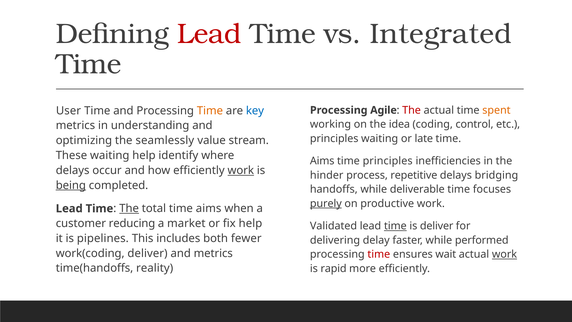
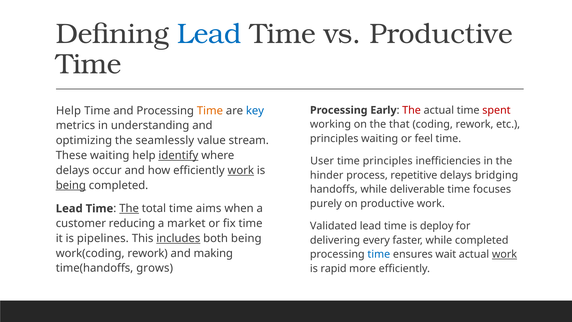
Lead colour: red -> blue (209, 34)
vs Integrated: Integrated -> Productive (441, 34)
User: User -> Help (68, 111)
Agile: Agile -> Early (383, 110)
spent colour: orange -> red (496, 110)
idea: idea -> that (399, 124)
coding control: control -> rework (475, 124)
late: late -> feel (424, 138)
identify underline: none -> present (178, 155)
Aims: Aims -> User (322, 161)
purely underline: present -> none (326, 203)
fix help: help -> time (251, 223)
time underline: present -> none (395, 226)
is deliver: deliver -> deploy (437, 226)
includes underline: none -> present (178, 238)
both fewer: fewer -> being (246, 238)
delay: delay -> every (376, 240)
while performed: performed -> completed (482, 240)
work(coding deliver: deliver -> rework (148, 253)
and metrics: metrics -> making (213, 253)
time colour: red -> blue (379, 254)
reality: reality -> grows (155, 268)
